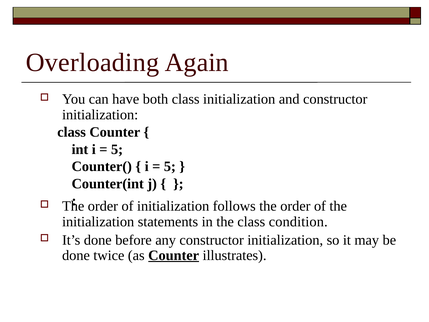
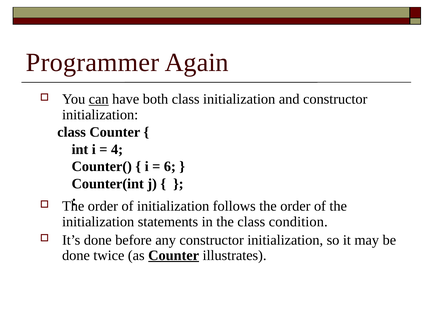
Overloading: Overloading -> Programmer (93, 63)
can underline: none -> present (99, 99)
5: 5 -> 4 (117, 149)
5: 5 -> 6 (170, 166)
